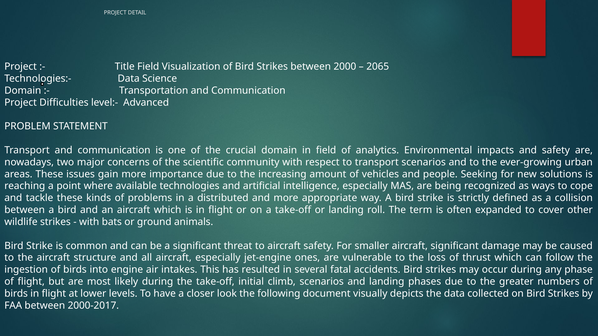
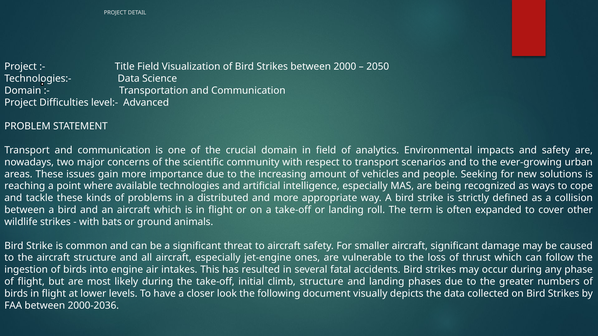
2065: 2065 -> 2050 (378, 67)
climb scenarios: scenarios -> structure (322, 282)
2000-2017: 2000-2017 -> 2000-2036 (93, 306)
